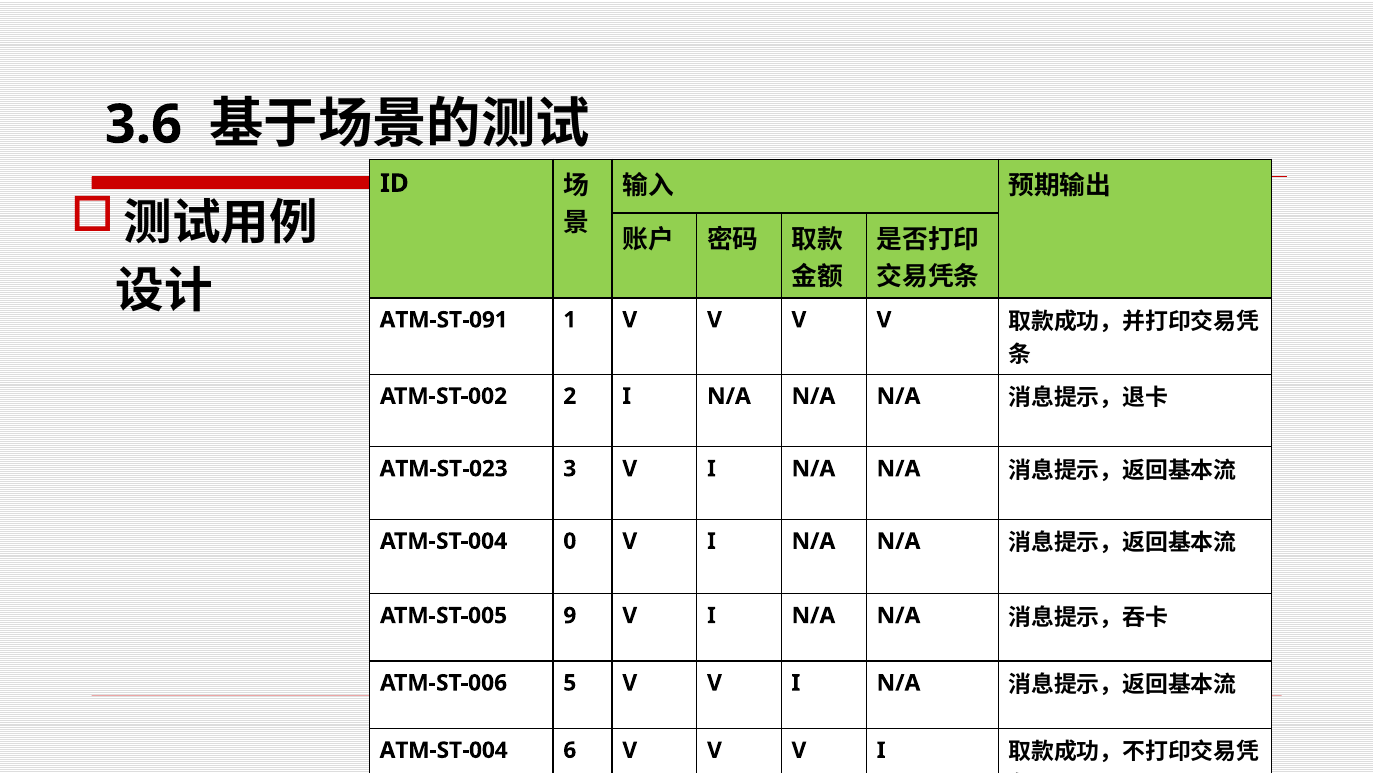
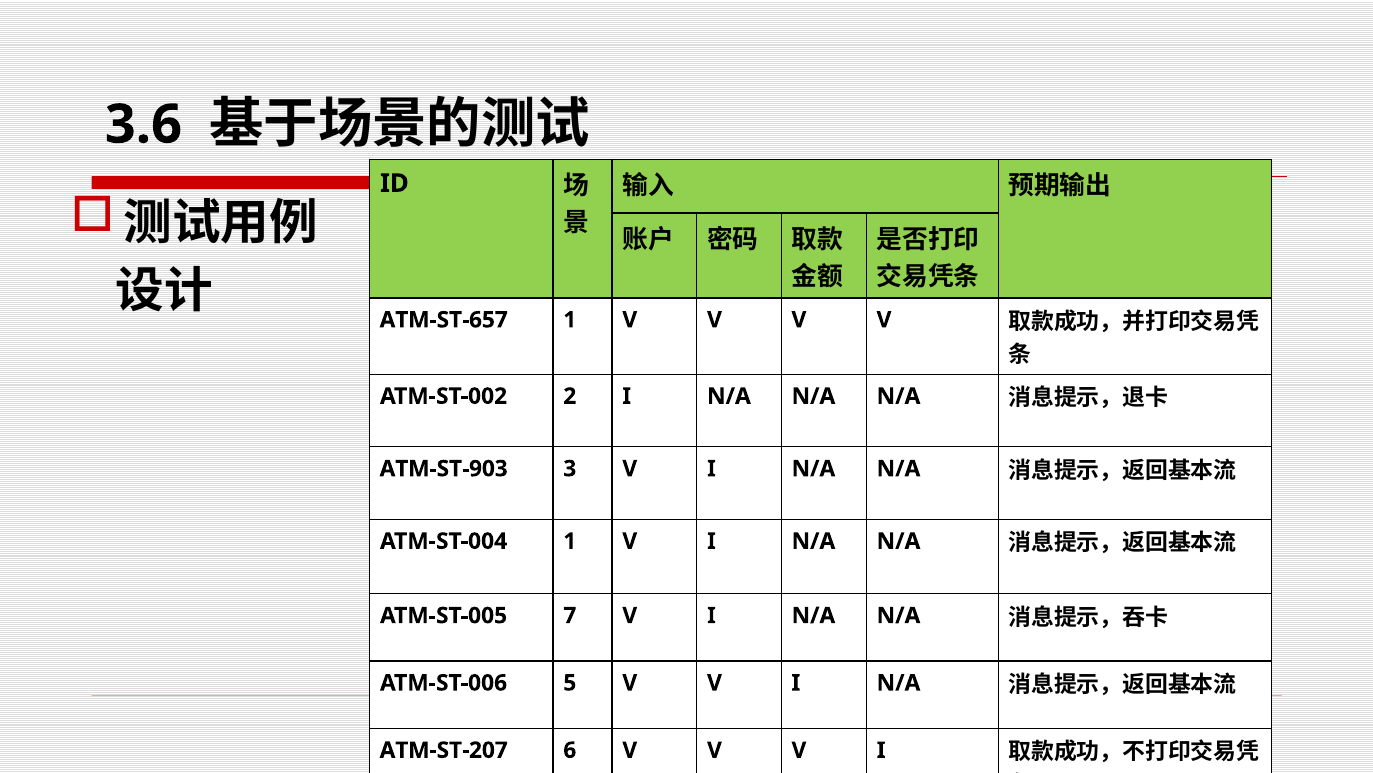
ATM-ST-091: ATM-ST-091 -> ATM-ST-657 (444, 320)
ATM-ST-023: ATM-ST-023 -> ATM-ST-903 (444, 468)
ATM-ST-004 0: 0 -> 1 (570, 541)
9: 9 -> 7 (570, 615)
ATM-ST-004: ATM-ST-004 -> ATM-ST-207 (444, 750)
